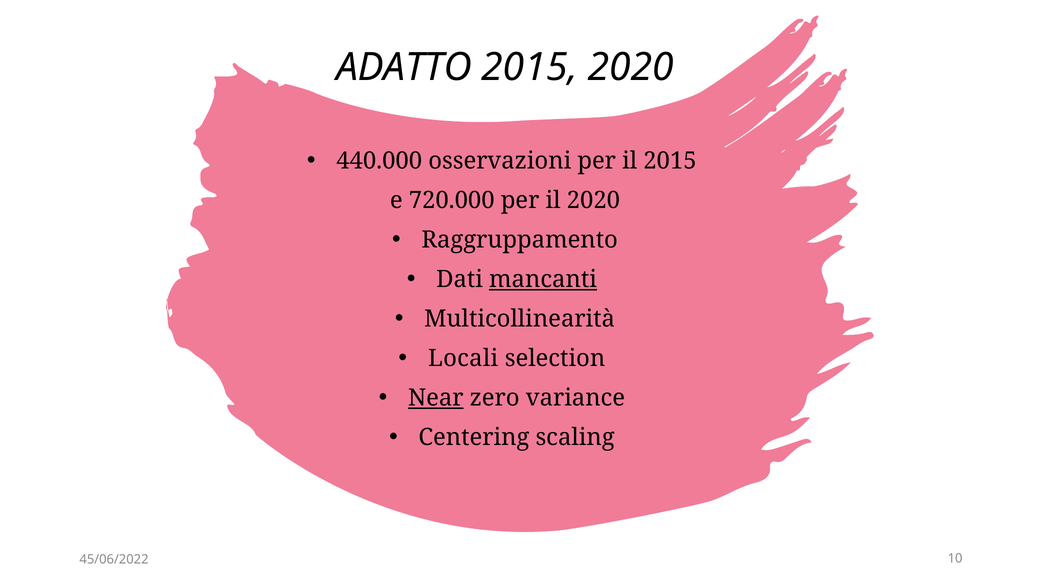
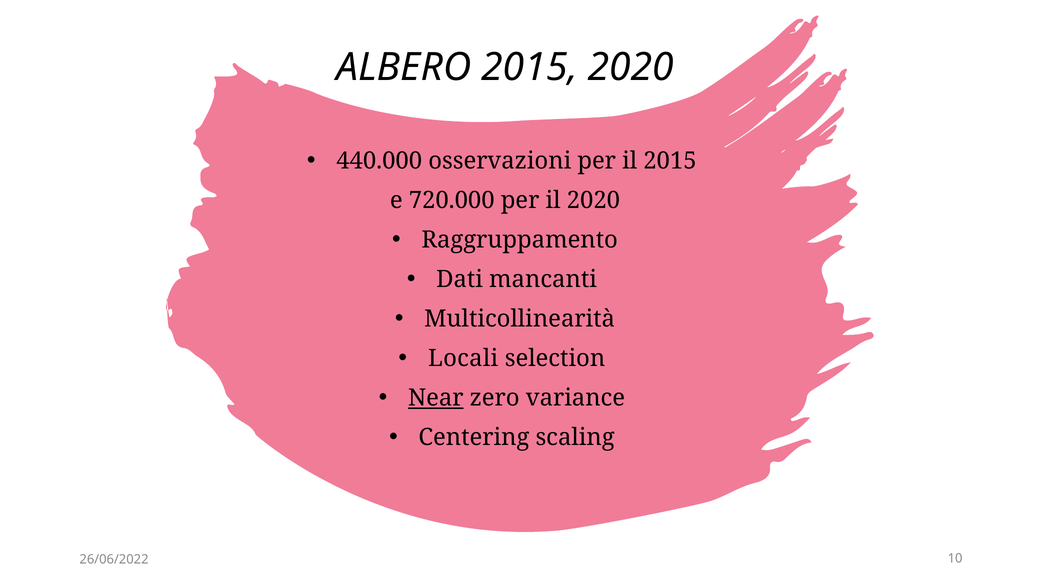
ADATTO: ADATTO -> ALBERO (404, 67)
mancanti underline: present -> none (543, 280)
45/06/2022: 45/06/2022 -> 26/06/2022 (114, 560)
